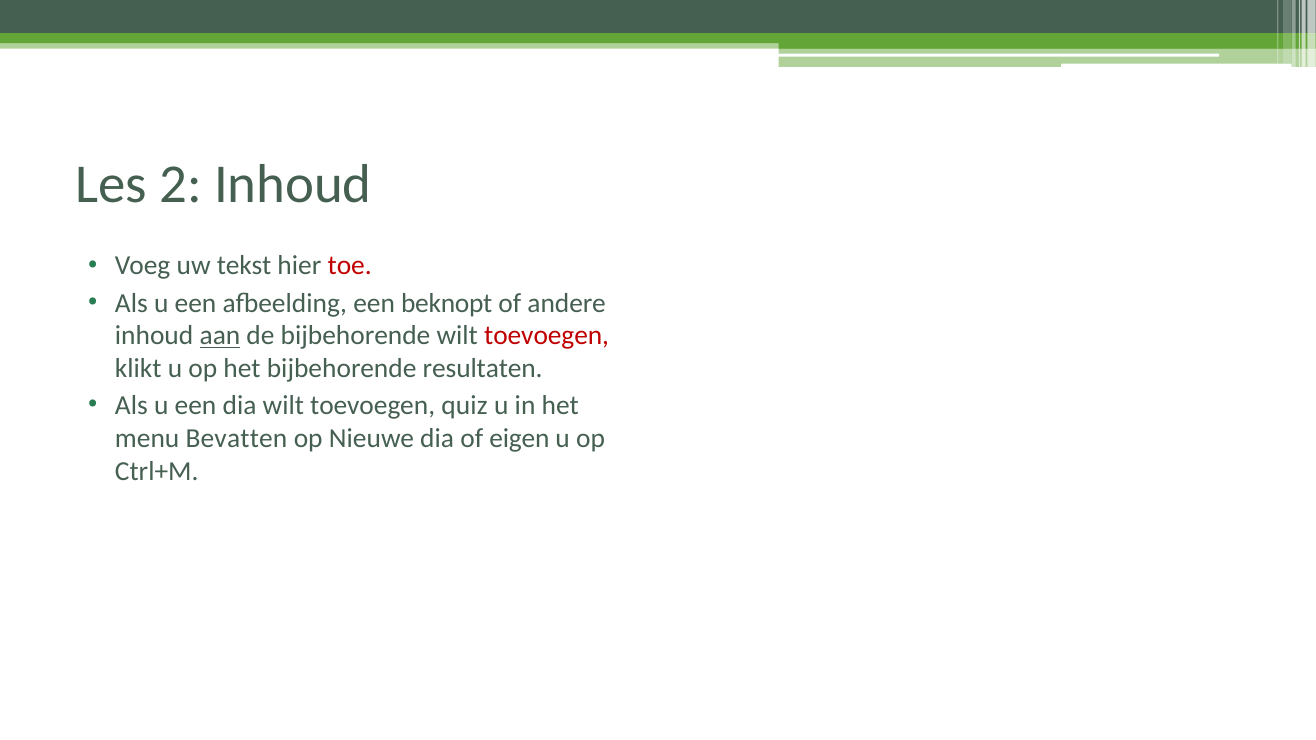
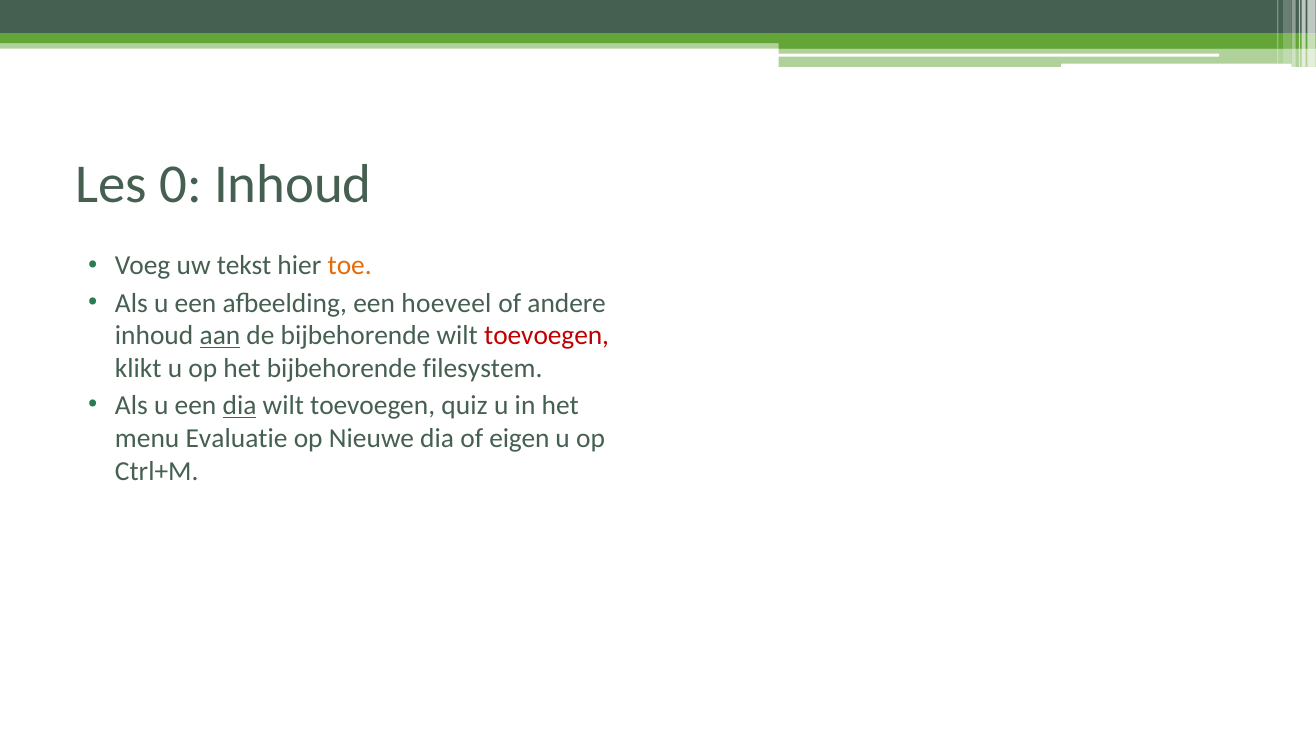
2: 2 -> 0 (181, 185)
toe colour: red -> orange (350, 266)
beknopt: beknopt -> hoeveel (446, 303)
resultaten: resultaten -> filesystem (483, 369)
dia underline: none -> present (240, 406)
Bevatten: Bevatten -> Evaluatie (237, 439)
